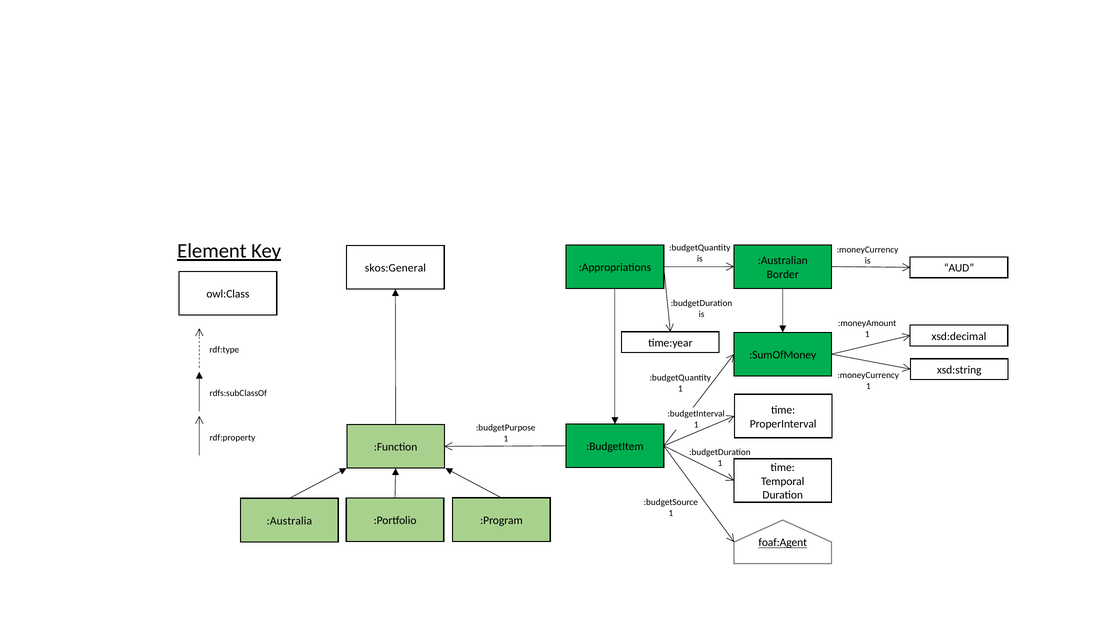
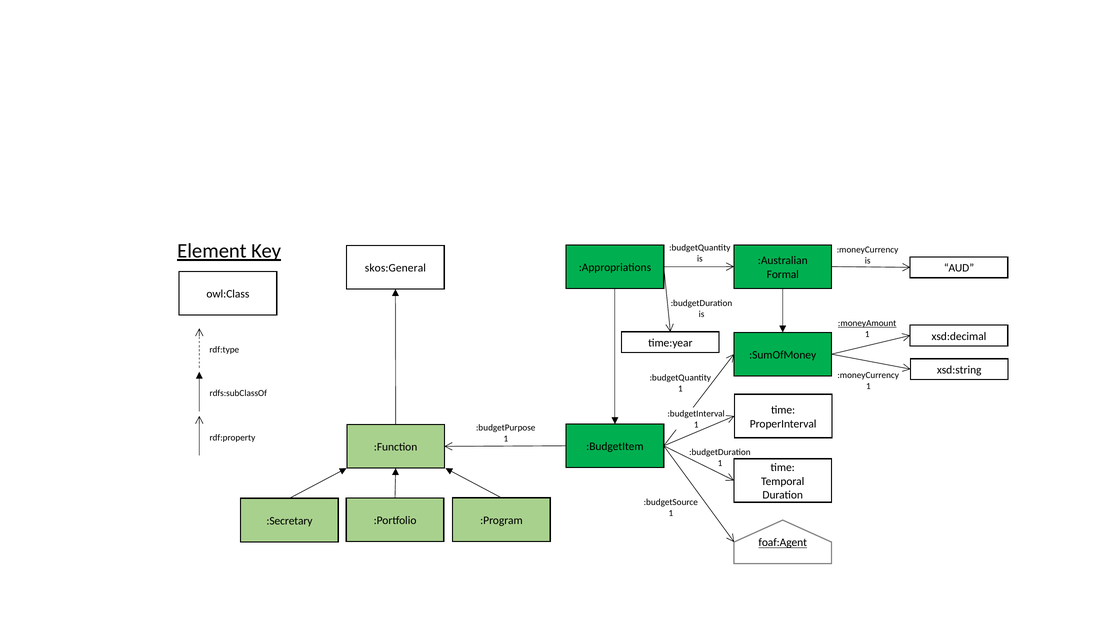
Border: Border -> Formal (783, 274)
:moneyAmount underline: none -> present (867, 323)
:Australia: :Australia -> :Secretary (290, 520)
